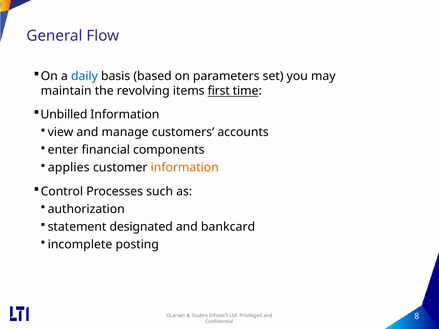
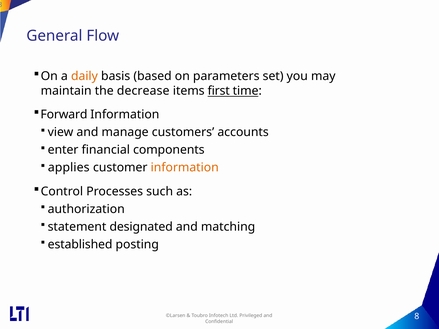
daily colour: blue -> orange (84, 76)
revolving: revolving -> decrease (143, 91)
Unbilled: Unbilled -> Forward (64, 115)
bankcard: bankcard -> matching (228, 227)
incomplete: incomplete -> established (80, 245)
